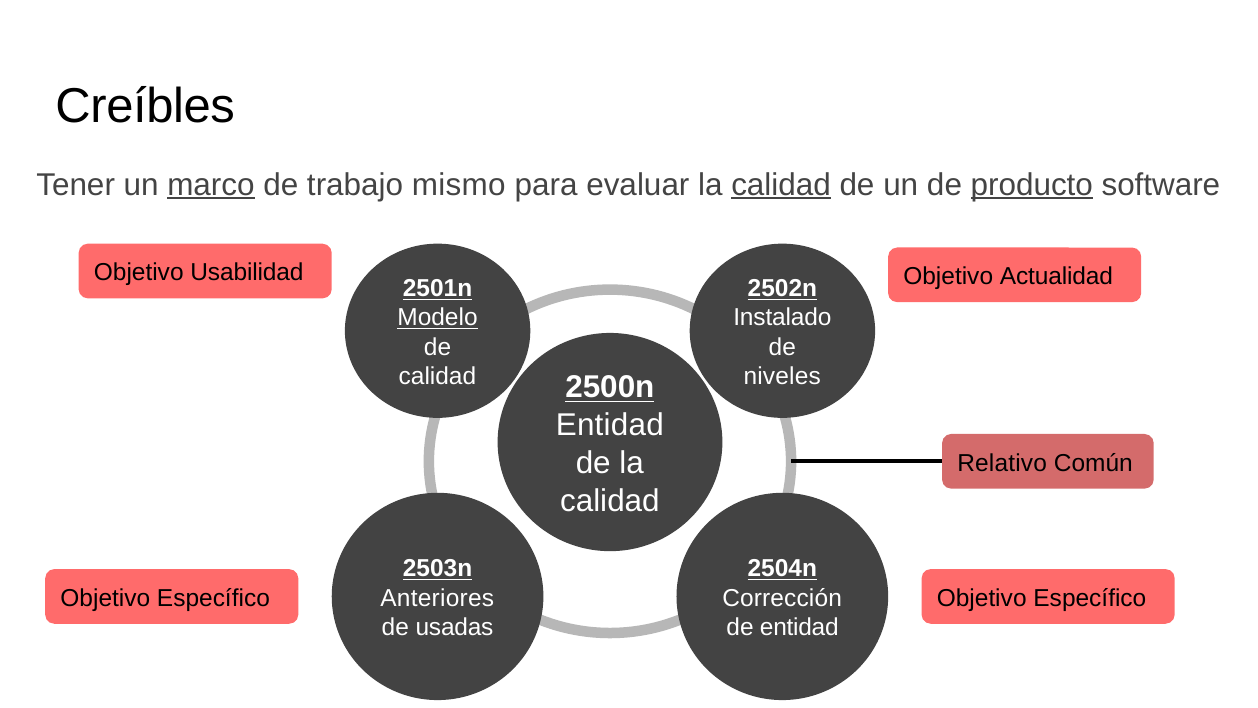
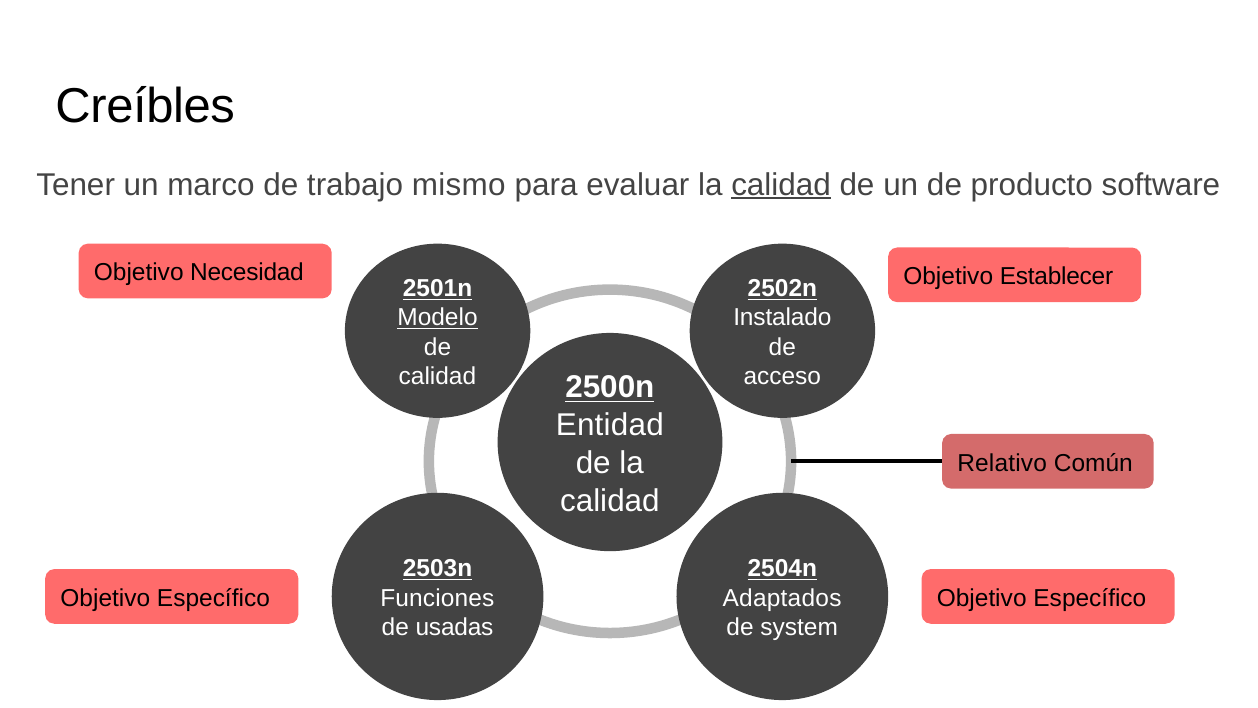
marco underline: present -> none (211, 185)
producto underline: present -> none (1032, 185)
Usabilidad: Usabilidad -> Necesidad (247, 273)
Actualidad: Actualidad -> Establecer (1056, 276)
niveles: niveles -> acceso (782, 376)
Anteriores: Anteriores -> Funciones (437, 598)
Corrección: Corrección -> Adaptados (782, 598)
de entidad: entidad -> system (799, 627)
